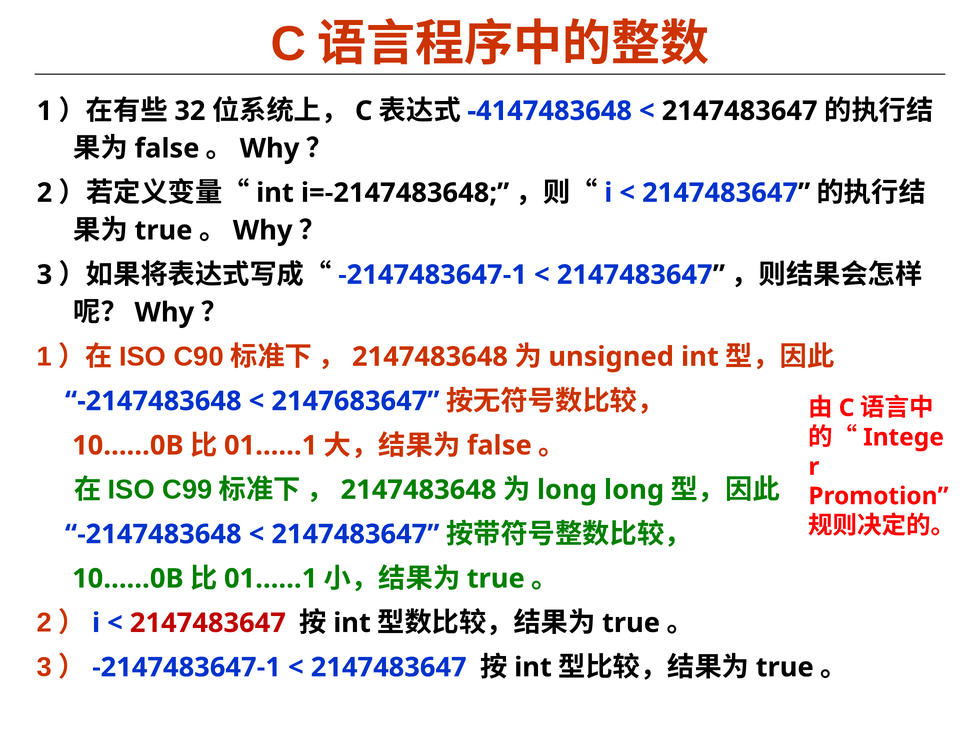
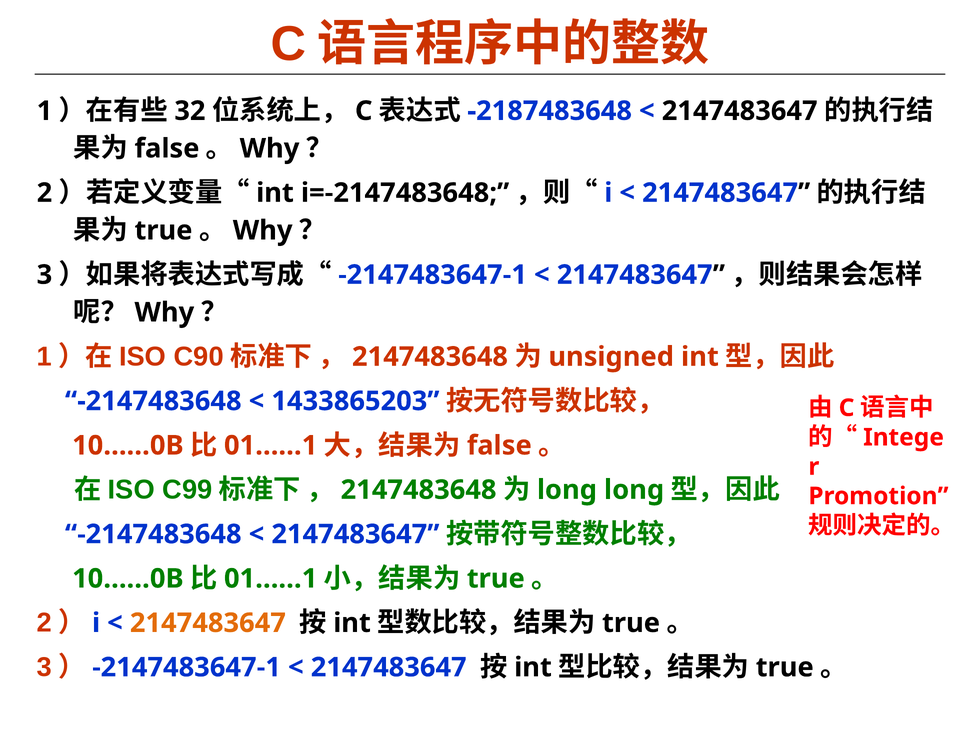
-4147483648: -4147483648 -> -2187483648 (550, 111)
2147683647: 2147683647 -> 1433865203 (355, 401)
2147483647 colour: red -> orange (208, 623)
